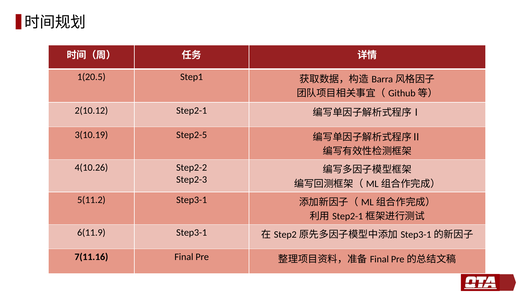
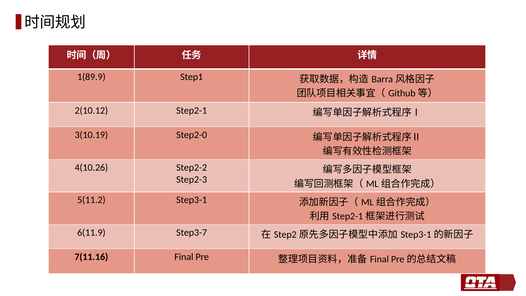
1(20.5: 1(20.5 -> 1(89.9 (91, 77)
Step2-5: Step2-5 -> Step2-0 (192, 135)
6(11.9 Step3-1: Step3-1 -> Step3-7 (192, 232)
